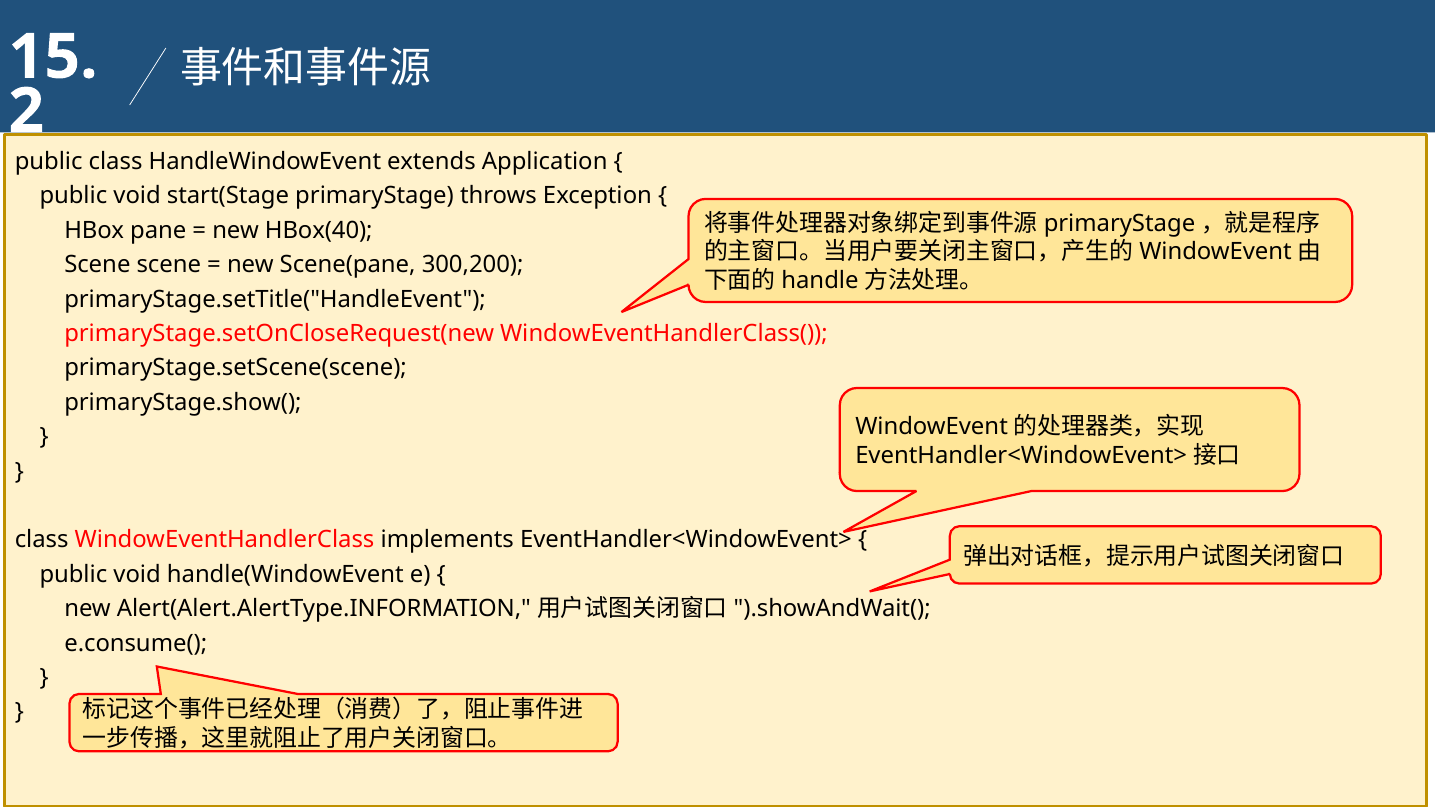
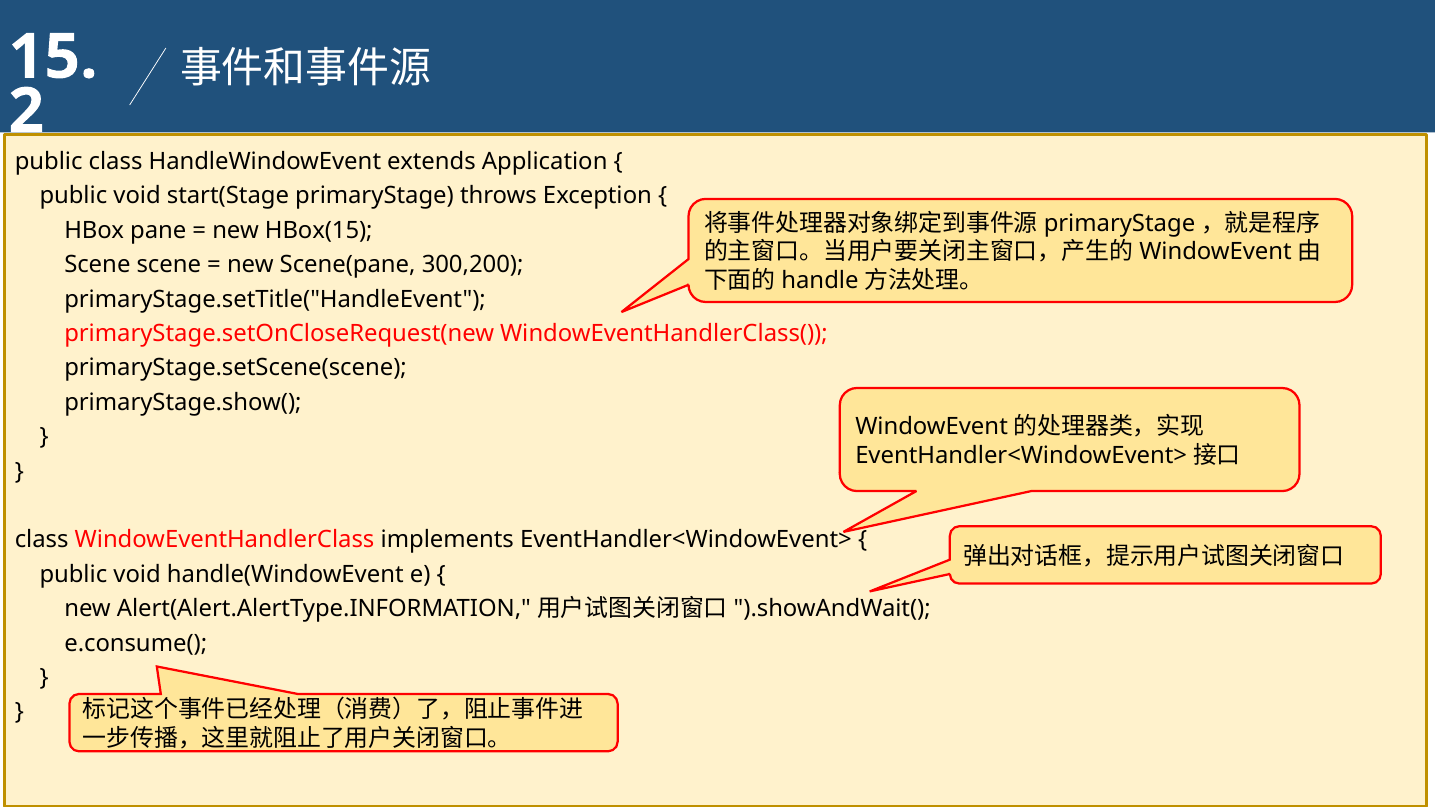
HBox(40: HBox(40 -> HBox(15 (319, 230)
